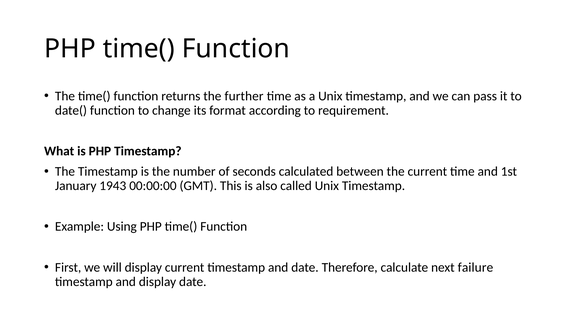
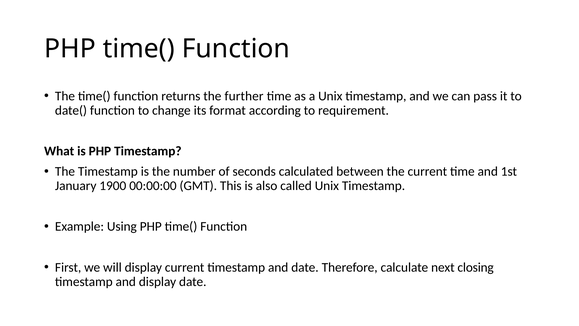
1943: 1943 -> 1900 (113, 186)
failure: failure -> closing (476, 267)
